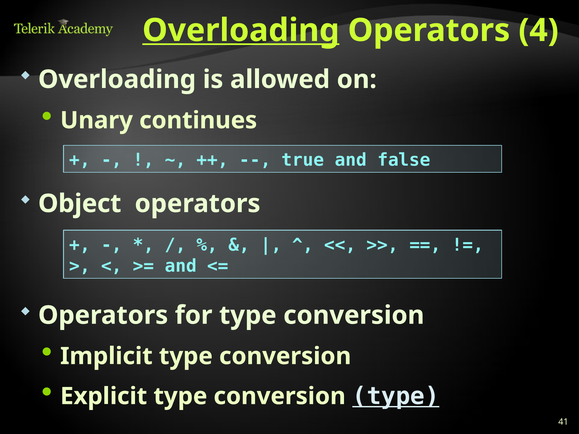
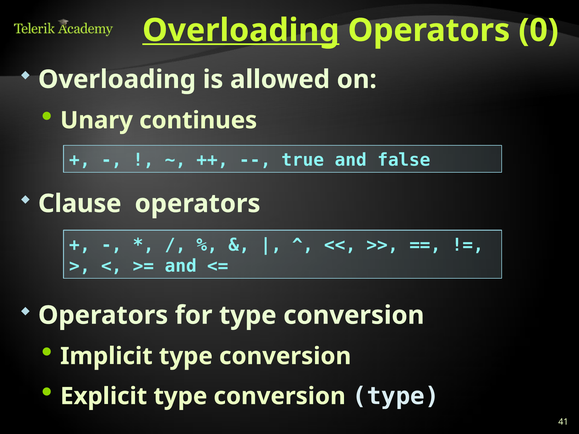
4: 4 -> 0 (539, 30)
Object: Object -> Clause (80, 204)
type underline: present -> none (396, 396)
